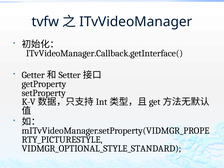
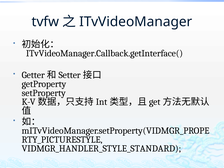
VIDMGR_OPTIONAL_STYLE_STANDARD: VIDMGR_OPTIONAL_STYLE_STANDARD -> VIDMGR_HANDLER_STYLE_STANDARD (101, 149)
